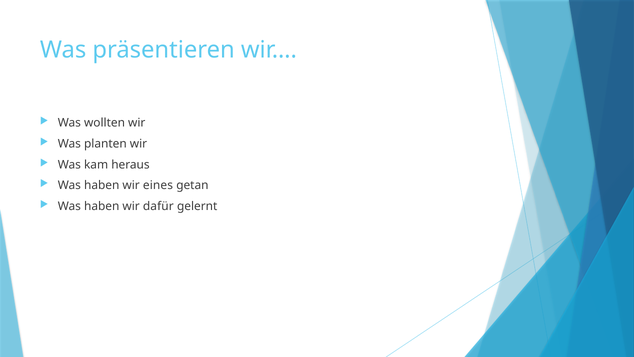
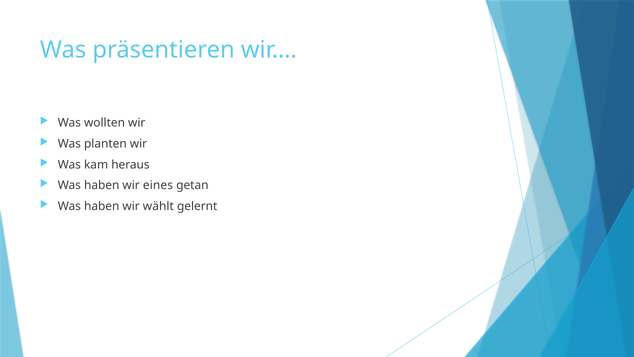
dafür: dafür -> wählt (158, 206)
